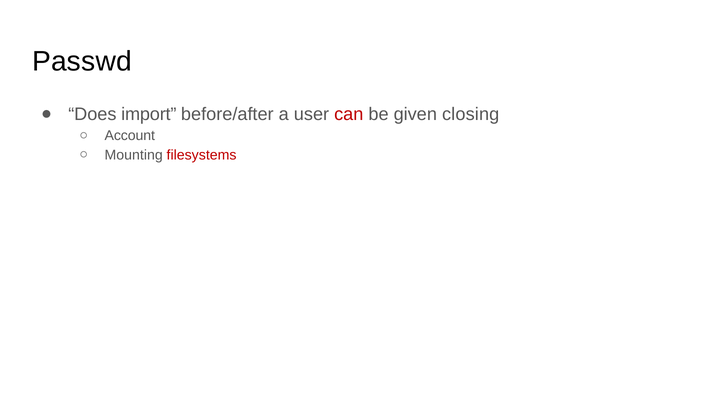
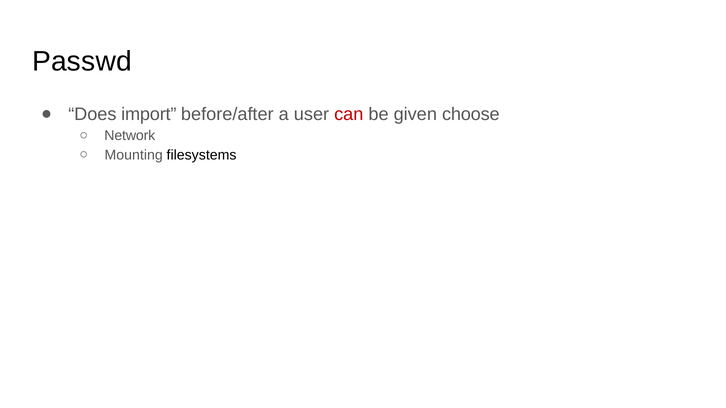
closing: closing -> choose (471, 114)
Account: Account -> Network (130, 136)
filesystems colour: red -> black (202, 155)
